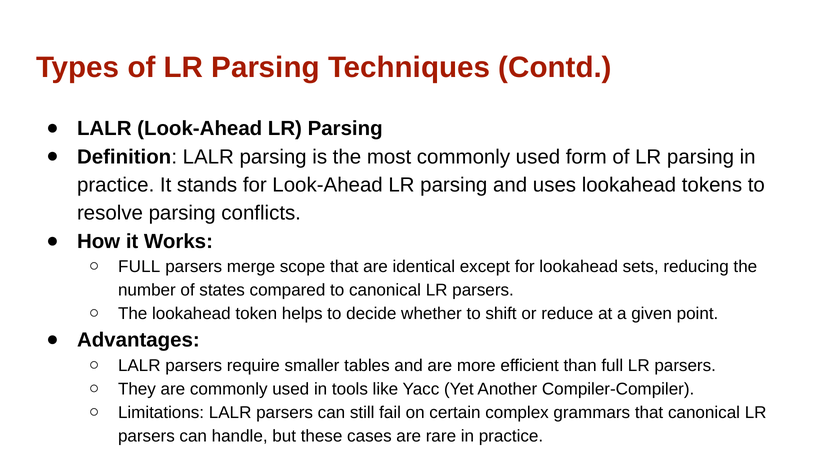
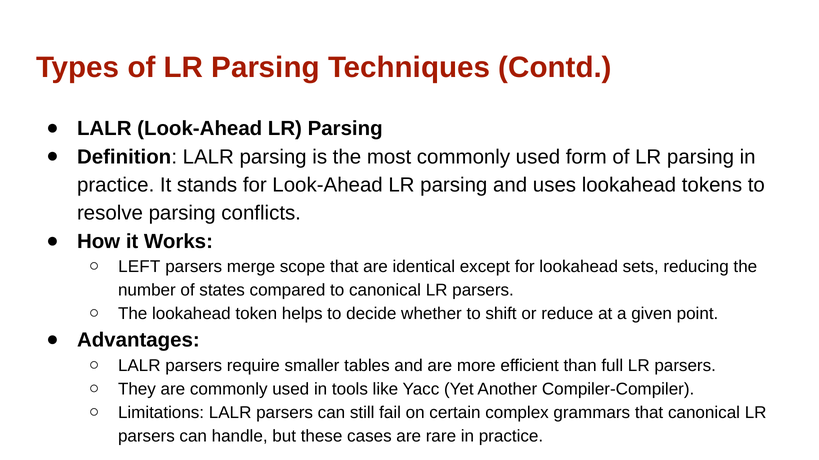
FULL: FULL -> LEFT (139, 267)
